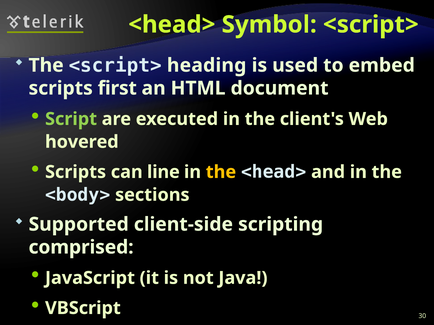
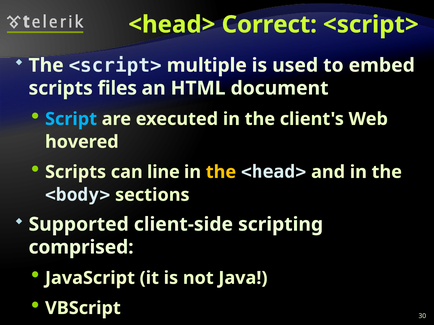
Symbol: Symbol -> Correct (269, 25)
heading: heading -> multiple (207, 65)
first: first -> files (117, 88)
Script colour: light green -> light blue (71, 119)
